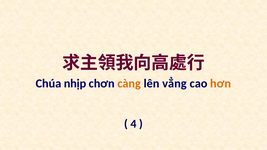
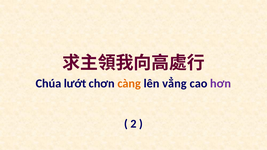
nhịp: nhịp -> lướt (75, 84)
hơn colour: orange -> purple (221, 84)
4: 4 -> 2 (133, 124)
